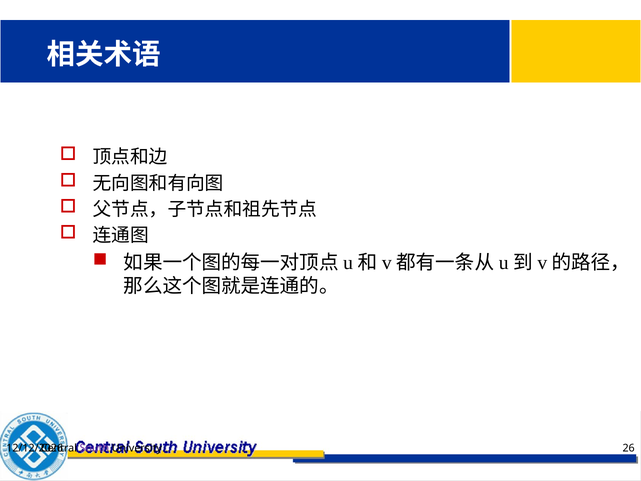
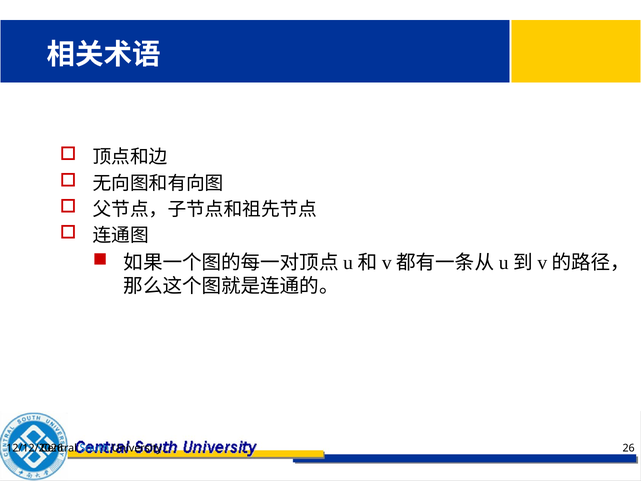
South colour: purple -> blue (94, 448)
